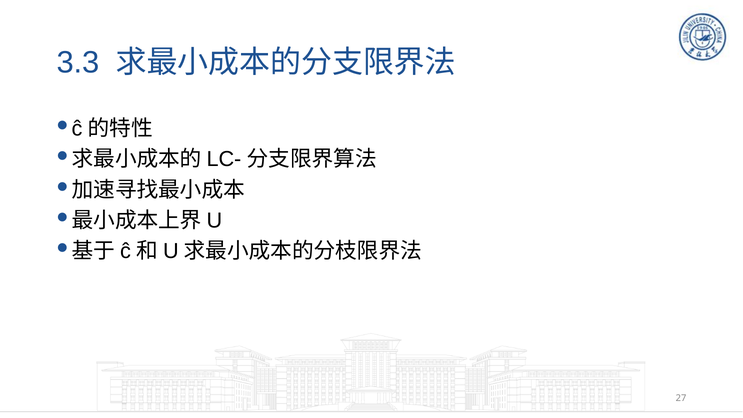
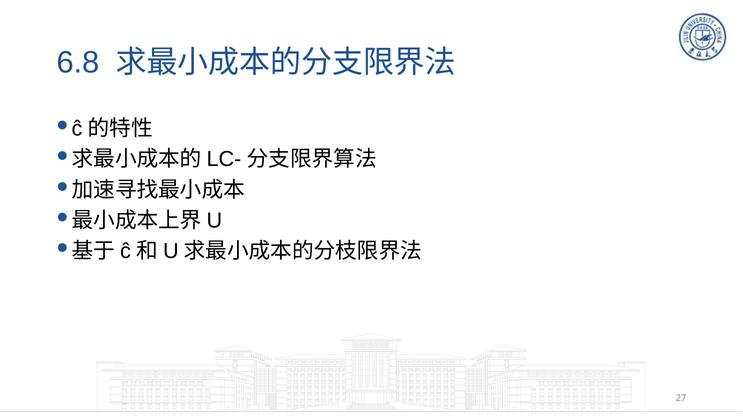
3.3: 3.3 -> 6.8 (78, 62)
